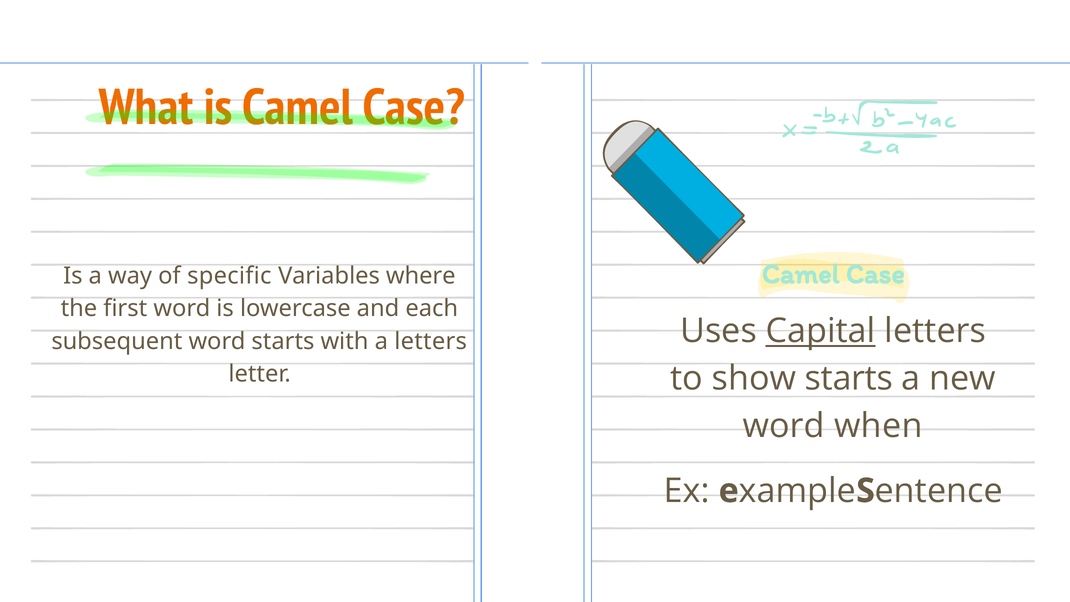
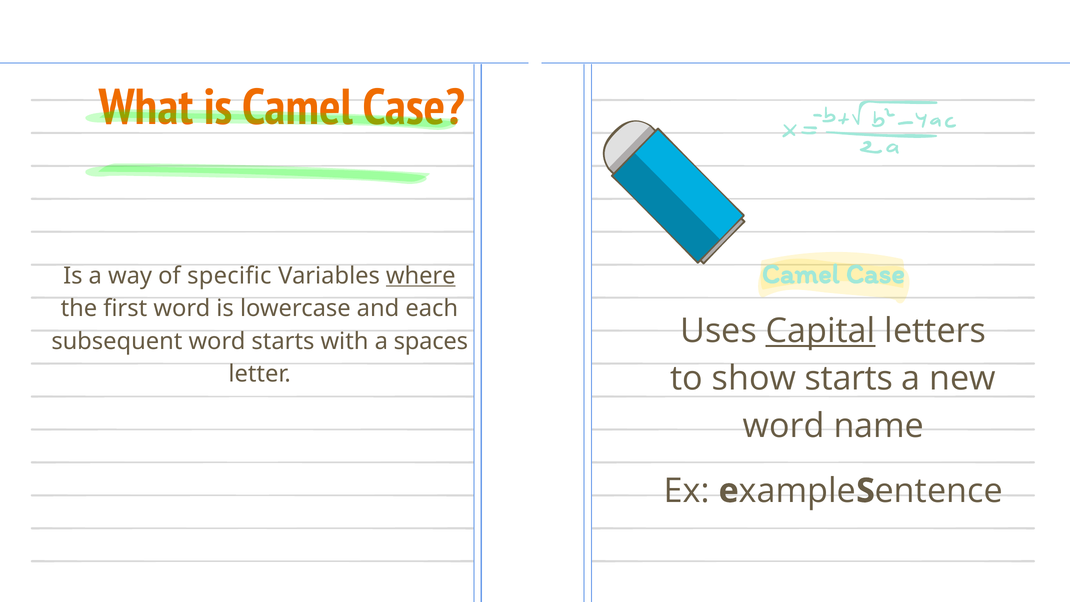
where underline: none -> present (421, 276)
a letters: letters -> spaces (431, 341)
when: when -> name (879, 426)
